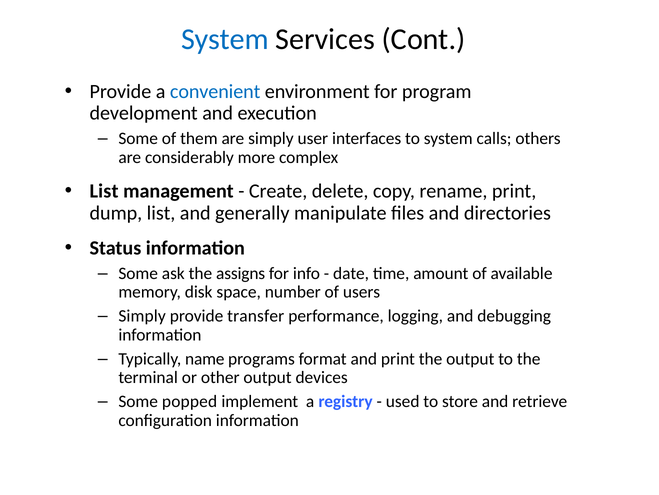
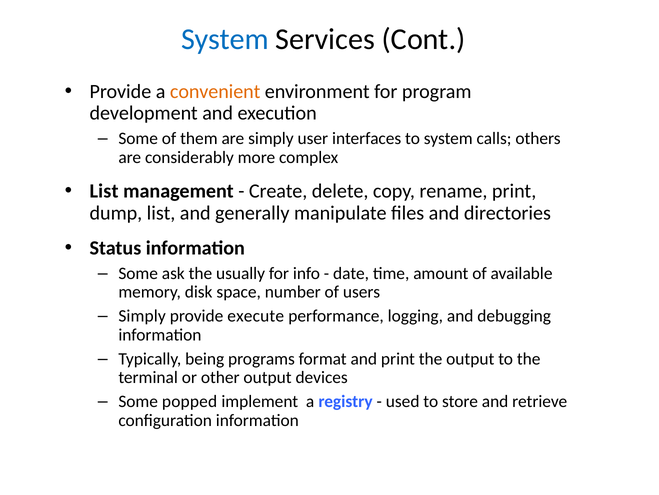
convenient colour: blue -> orange (215, 91)
assigns: assigns -> usually (241, 273)
transfer: transfer -> execute (256, 316)
name: name -> being (205, 358)
